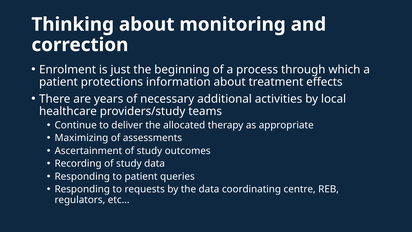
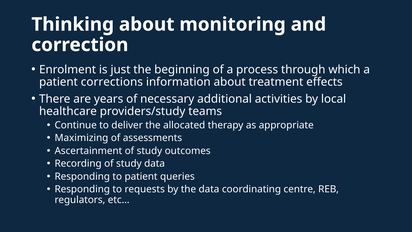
protections: protections -> corrections (112, 82)
